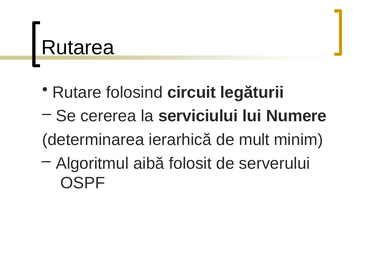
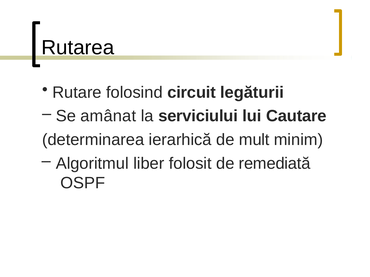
cererea: cererea -> amânat (108, 116)
Numere: Numere -> Cautare (296, 116)
aibă: aibă -> liber (149, 164)
serverului: serverului -> remediată (275, 164)
